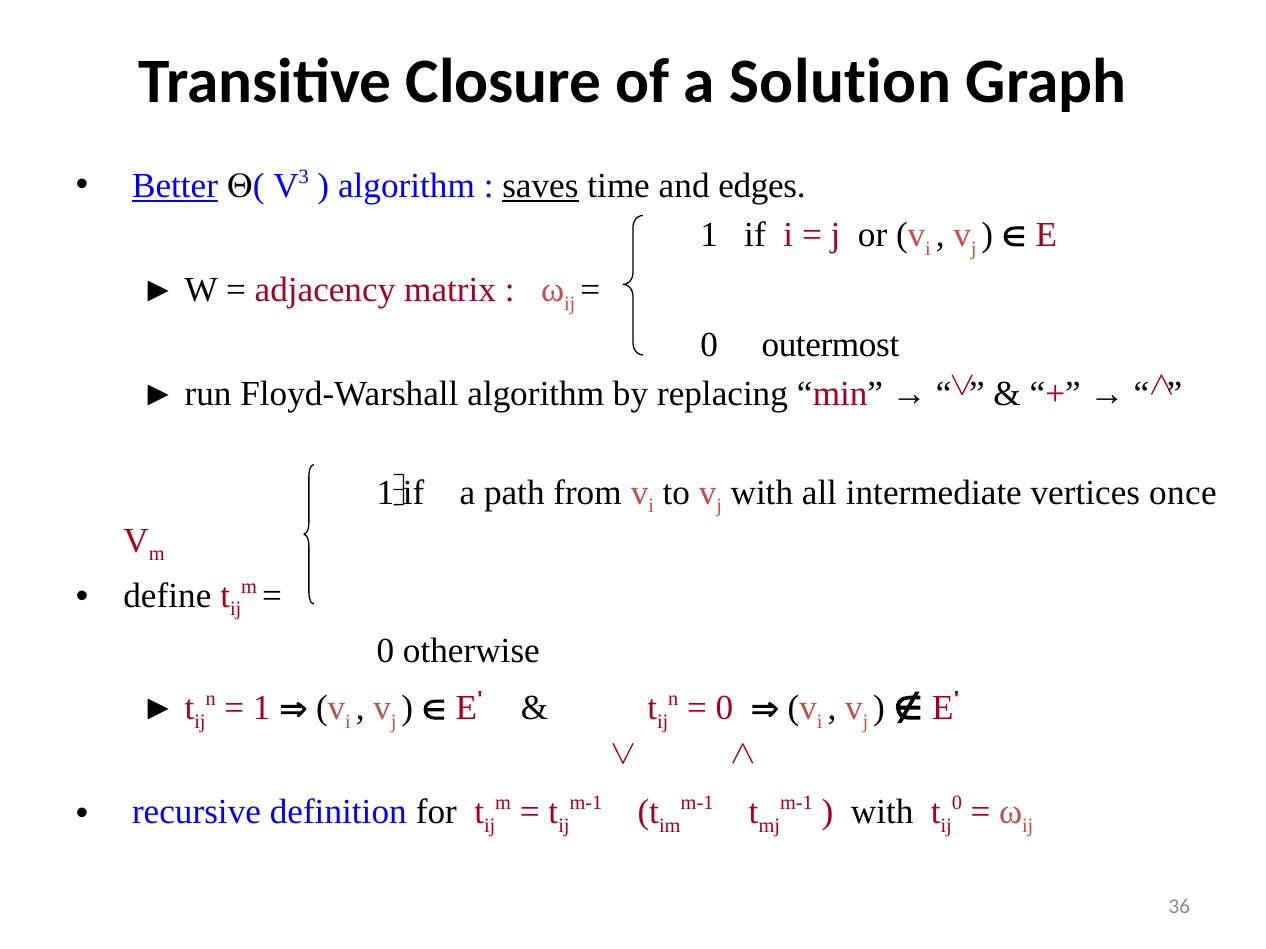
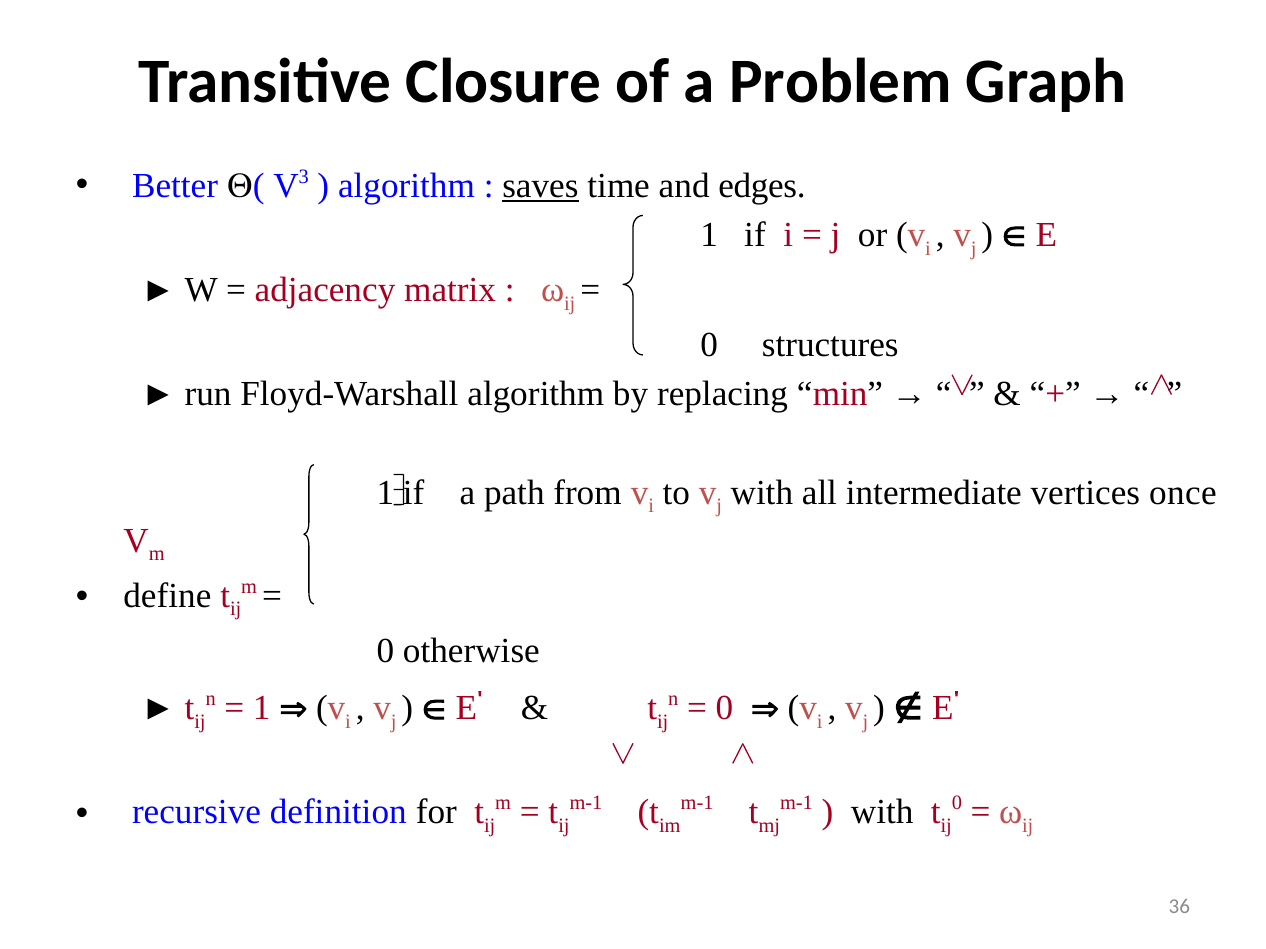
Solution: Solution -> Problem (841, 81)
Better underline: present -> none (175, 186)
outermost: outermost -> structures (830, 345)
